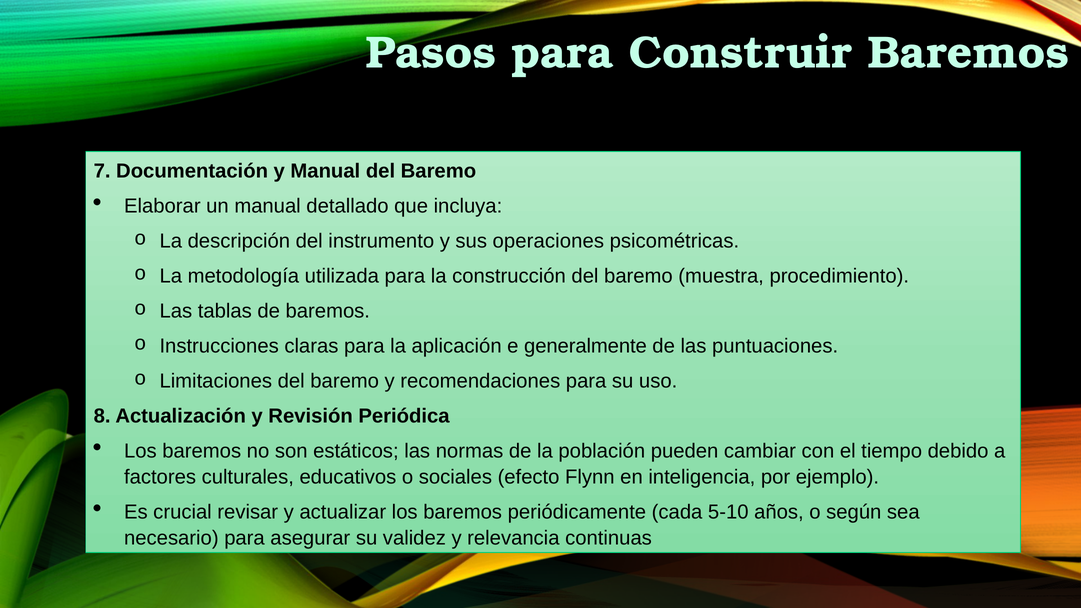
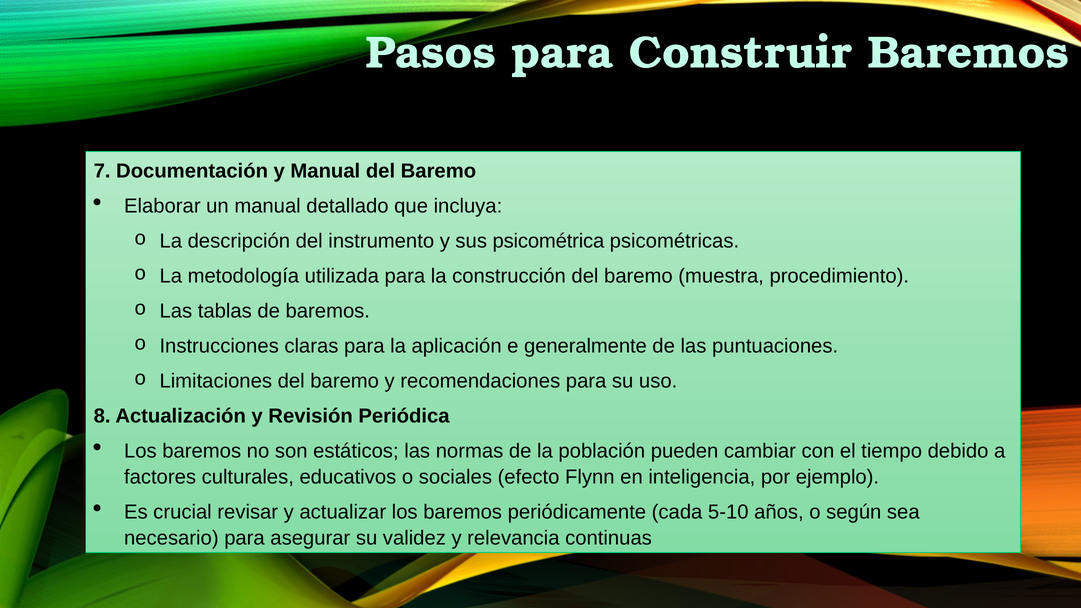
operaciones: operaciones -> psicométrica (548, 241)
